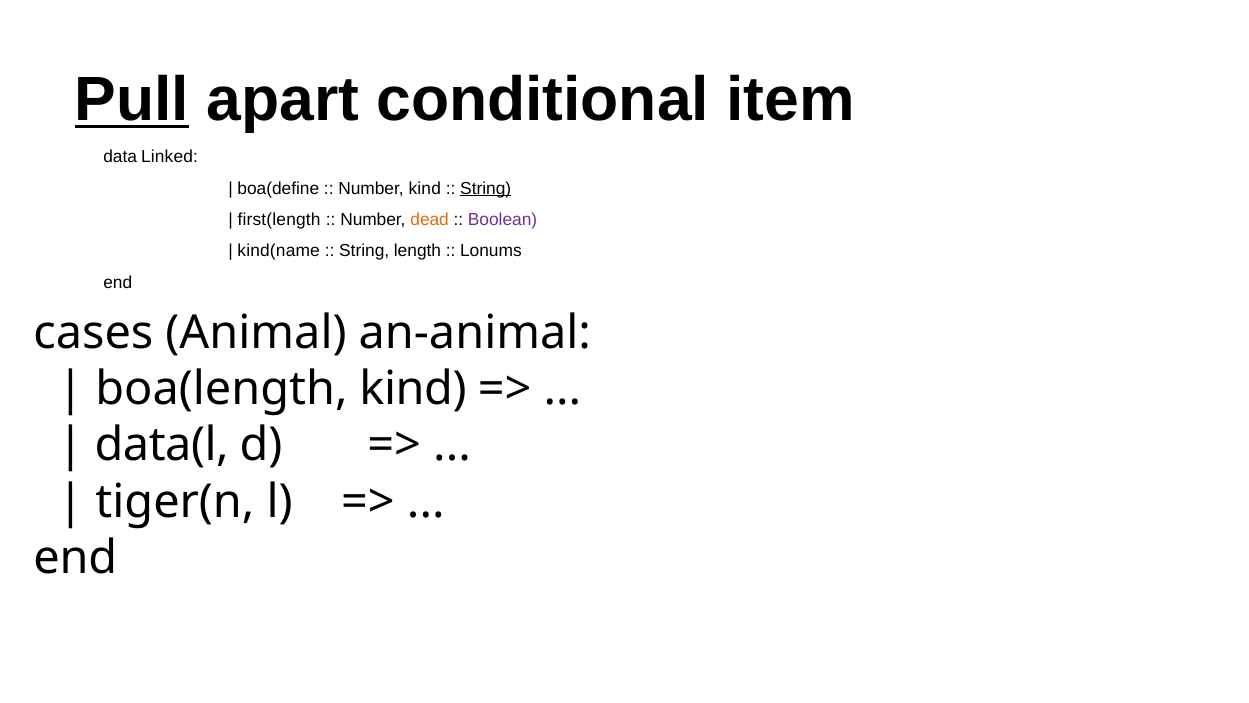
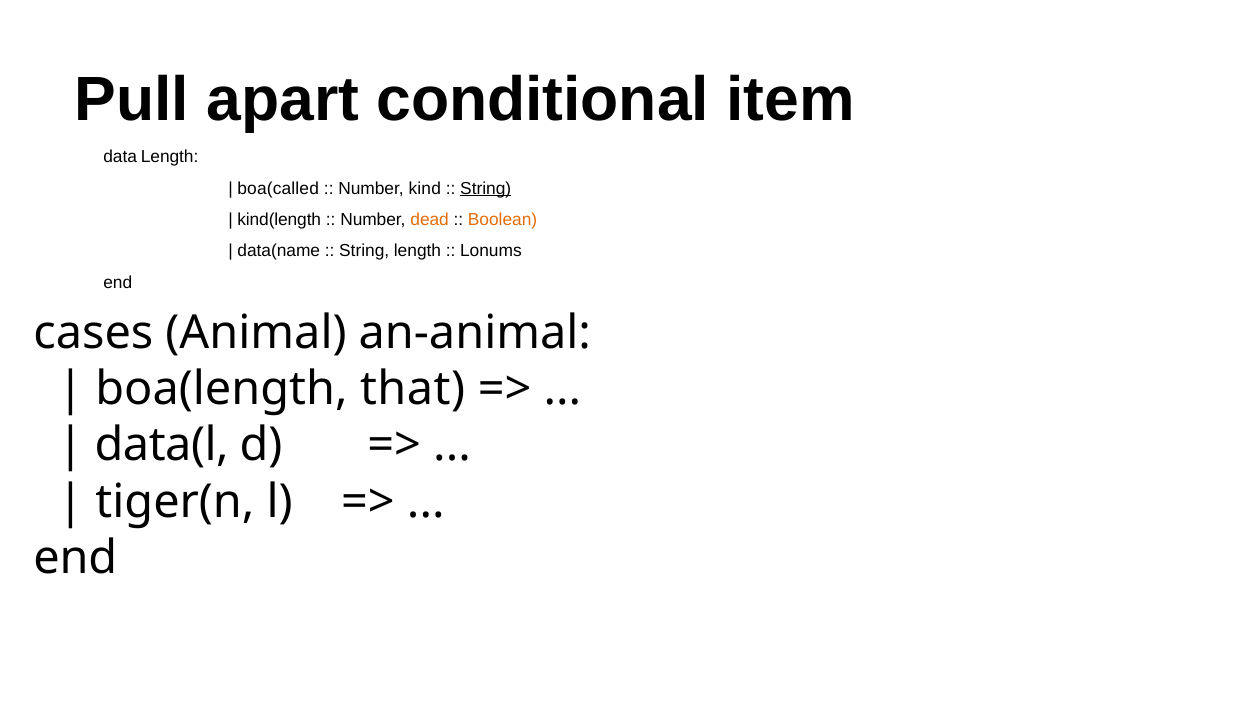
Pull underline: present -> none (132, 100)
data Linked: Linked -> Length (170, 157)
boa(define: boa(define -> boa(called (278, 188)
first(length: first(length -> kind(length (279, 220)
Boolean colour: purple -> orange (503, 220)
kind(name: kind(name -> data(name (279, 251)
boa(length kind: kind -> that (413, 389)
